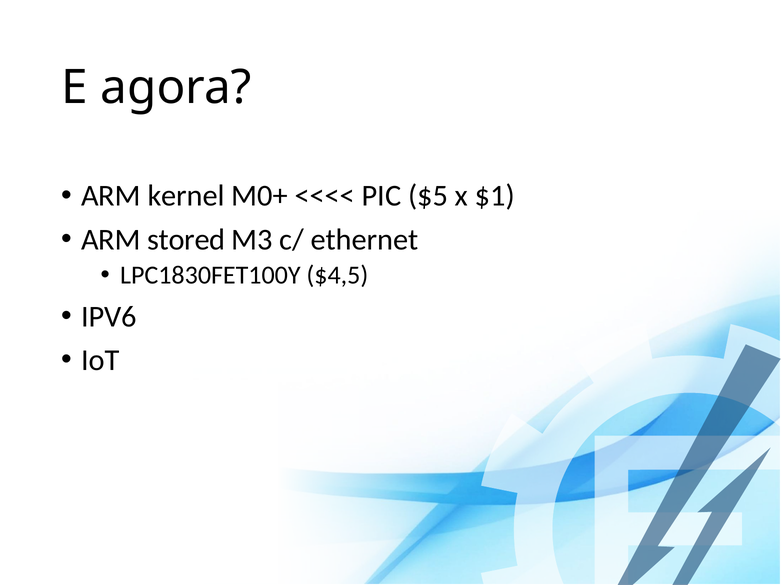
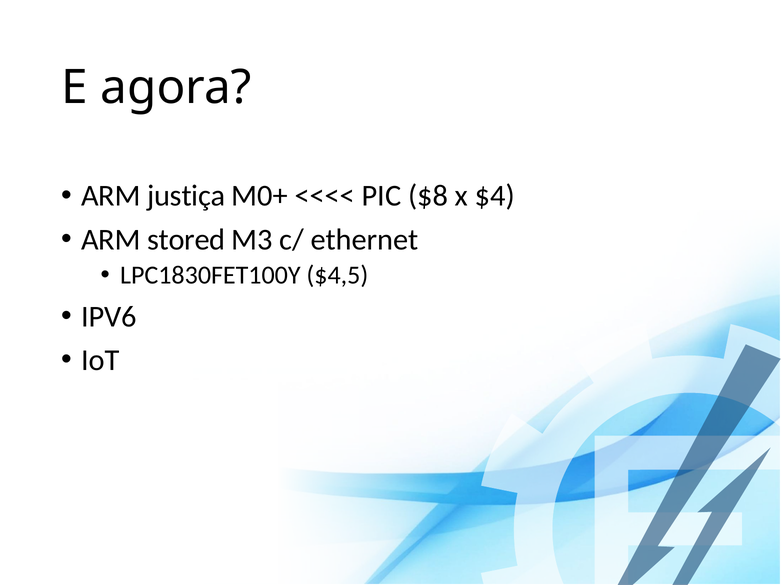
kernel: kernel -> justiça (186, 196)
$5: $5 -> $8 (428, 196)
$1: $1 -> $4 (495, 196)
